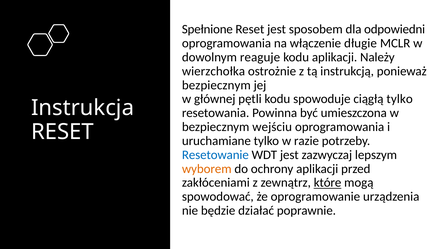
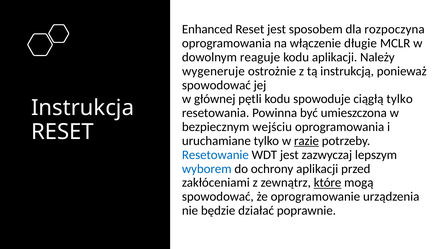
Spełnione: Spełnione -> Enhanced (207, 29)
odpowiedni: odpowiedni -> rozpoczyna (394, 29)
wierzchołka: wierzchołka -> wygeneruje (213, 71)
bezpiecznym: bezpiecznym -> spowodować (216, 85)
razie underline: none -> present (306, 141)
wyborem colour: orange -> blue (207, 169)
